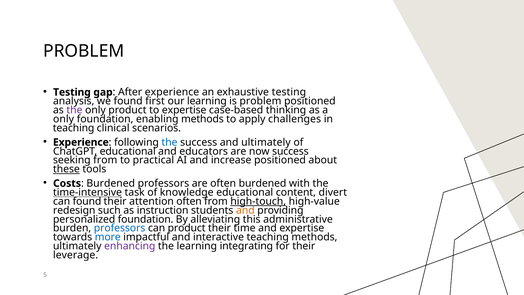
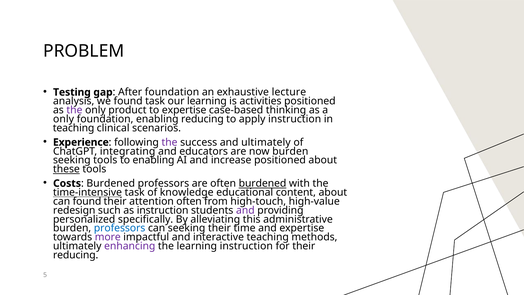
After experience: experience -> foundation (172, 92)
exhaustive testing: testing -> lecture (289, 92)
found first: first -> task (155, 101)
is problem: problem -> activities (261, 101)
enabling methods: methods -> reducing (202, 119)
apply challenges: challenges -> instruction (295, 119)
the colour: blue -> purple (170, 142)
ChatGPT educational: educational -> integrating (128, 151)
now success: success -> burden (290, 151)
seeking from: from -> tools (105, 160)
to practical: practical -> enabling (154, 160)
burdened underline: none -> present (262, 183)
content divert: divert -> about (333, 192)
high-touch underline: present -> none (258, 201)
and colour: orange -> purple (245, 210)
personalized foundation: foundation -> specifically (146, 219)
can product: product -> seeking (187, 228)
more colour: blue -> purple (108, 237)
learning integrating: integrating -> instruction (246, 246)
leverage: leverage -> reducing (76, 255)
